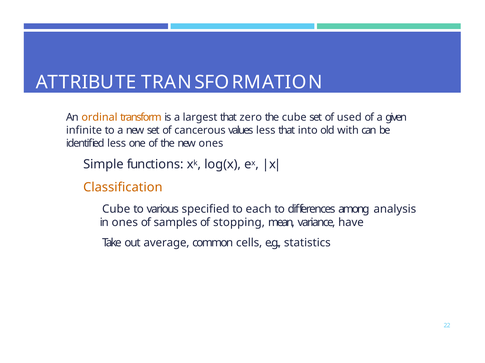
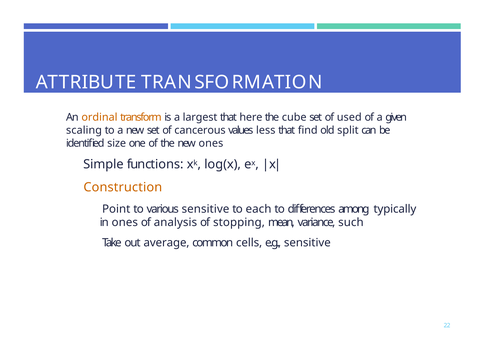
zero: zero -> here (251, 118)
infinite: infinite -> scaling (84, 131)
into: into -> find (308, 131)
with: with -> split (348, 131)
identified less: less -> size (117, 144)
Classification: Classification -> Construction (123, 188)
Cube: Cube -> Point (116, 209)
various specified: specified -> sensitive (206, 209)
analysis: analysis -> typically (395, 209)
samples: samples -> analysis (175, 223)
have: have -> such (351, 223)
e.g statistics: statistics -> sensitive (307, 243)
